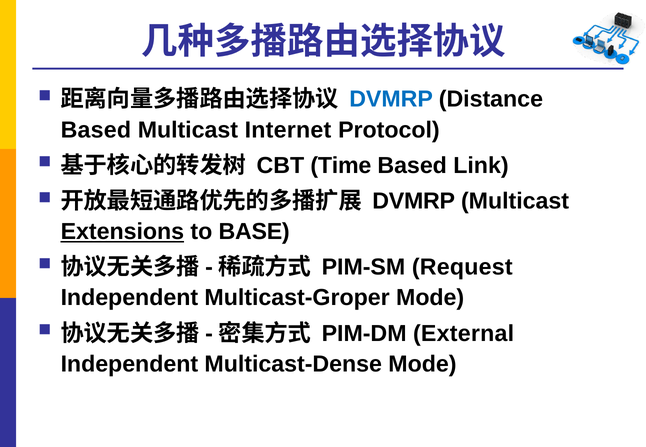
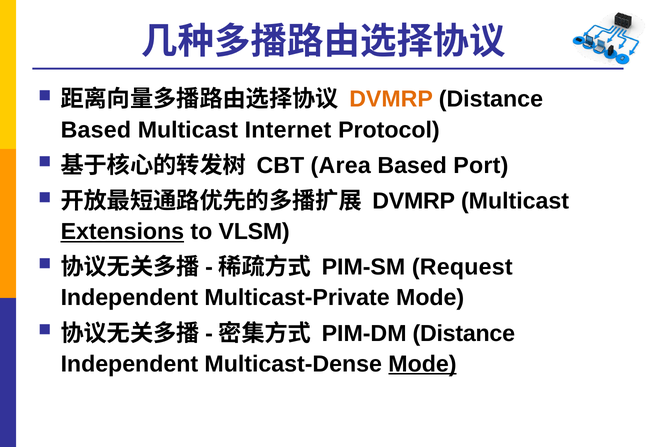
DVMRP colour: blue -> orange (391, 99)
Time: Time -> Area (341, 166)
Link: Link -> Port (481, 166)
BASE: BASE -> VLSM (254, 232)
Multicast-Groper: Multicast-Groper -> Multicast-Private (297, 298)
PIM-DM External: External -> Distance (464, 334)
Mode underline: none -> present (422, 364)
